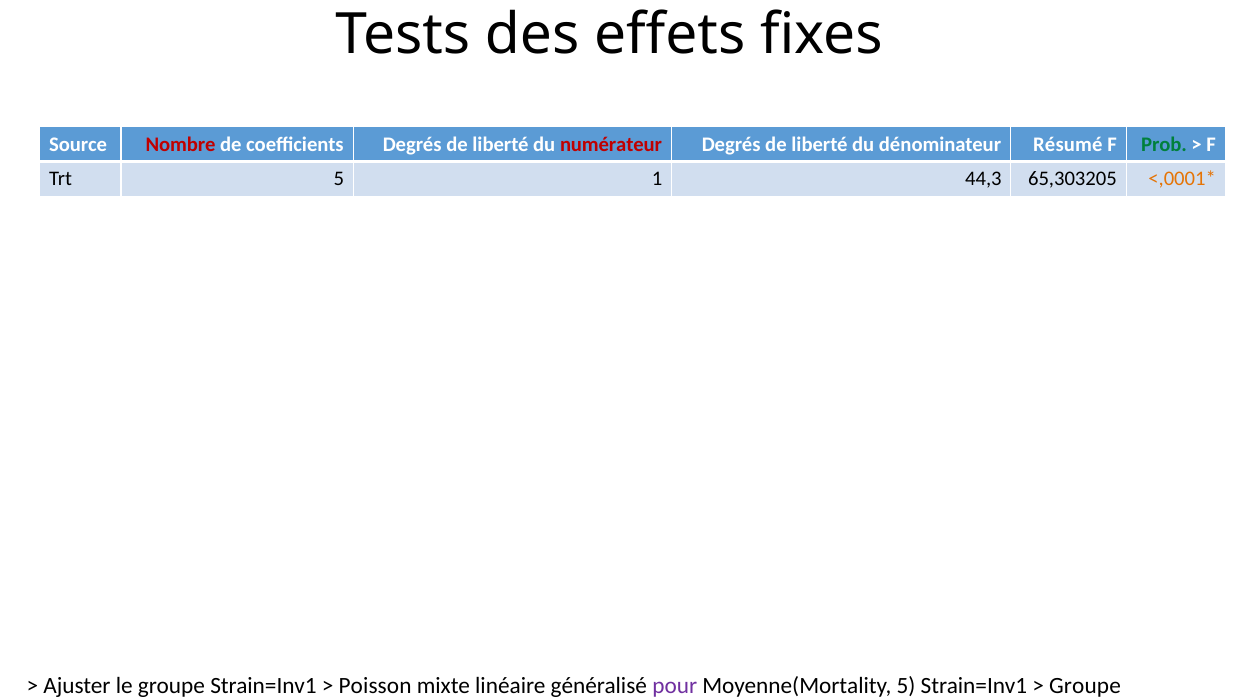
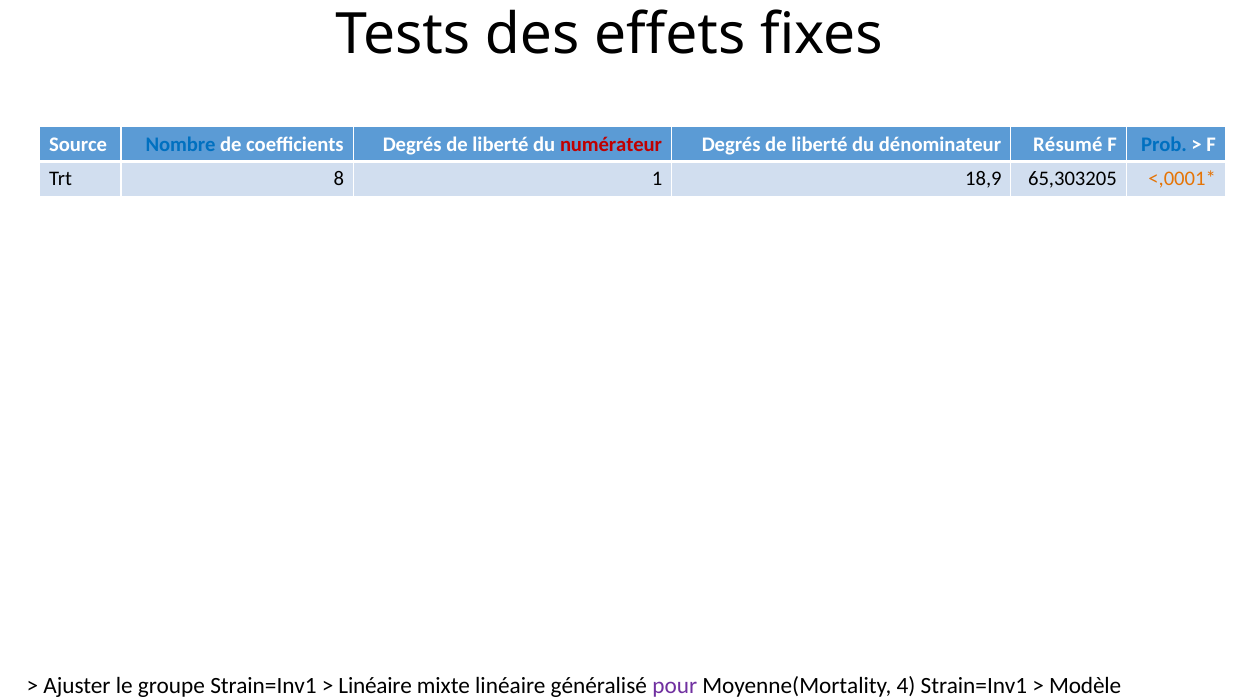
Nombre colour: red -> blue (181, 144)
Prob colour: green -> blue (1164, 144)
Trt 5: 5 -> 8 (339, 179)
44,3: 44,3 -> 18,9 (983, 179)
Poisson: Poisson -> Linéaire (375, 686)
Moyenne(Mortality 5: 5 -> 4 (906, 686)
Groupe: Groupe -> Modèle (1085, 686)
